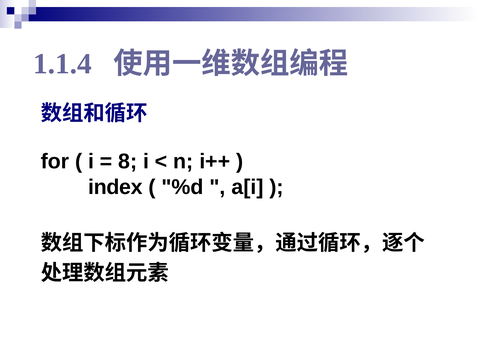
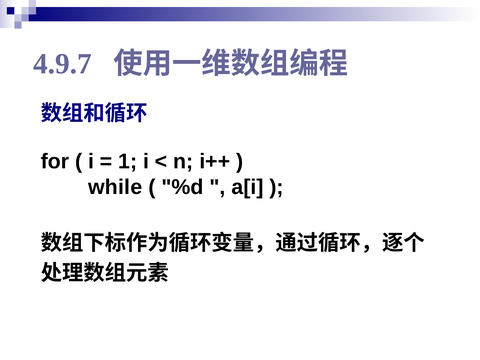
1.1.4: 1.1.4 -> 4.9.7 (62, 64)
8: 8 -> 1 (128, 161)
index: index -> while (115, 187)
